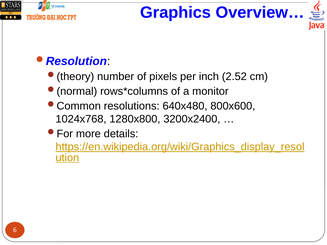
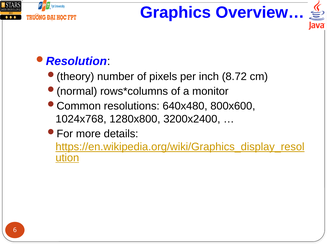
2.52: 2.52 -> 8.72 (234, 77)
